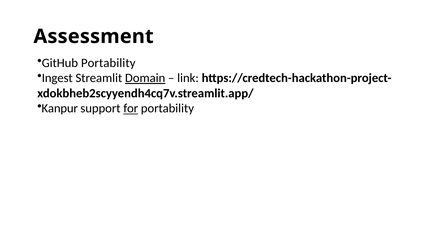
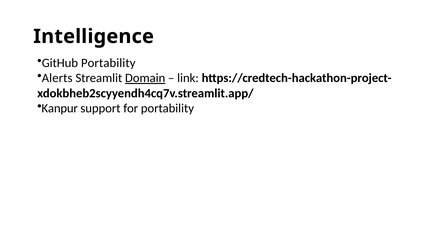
Assessment: Assessment -> Intelligence (94, 36)
Ingest: Ingest -> Alerts (57, 78)
for underline: present -> none (131, 109)
